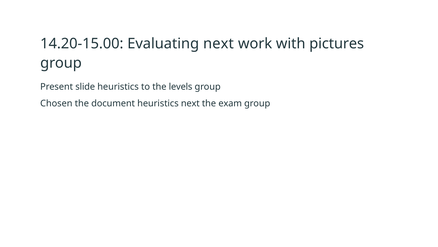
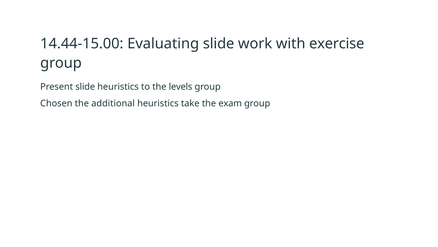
14.20-15.00: 14.20-15.00 -> 14.44-15.00 (82, 44)
Evaluating next: next -> slide (219, 44)
pictures: pictures -> exercise (337, 44)
document: document -> additional (113, 103)
heuristics next: next -> take (190, 103)
